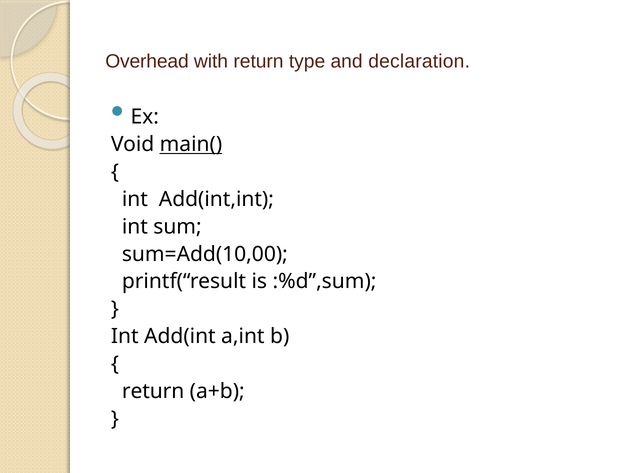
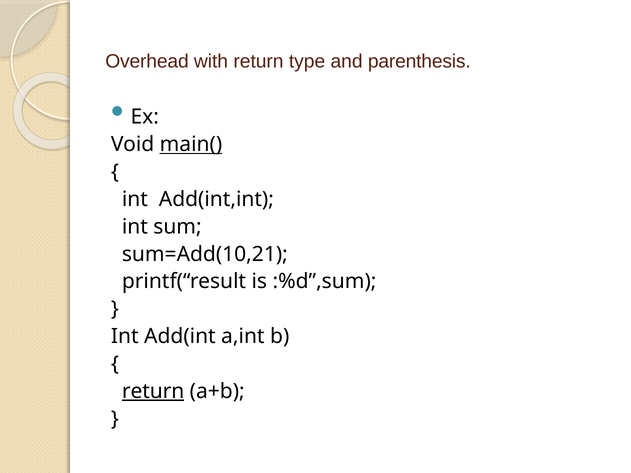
declaration: declaration -> parenthesis (419, 61)
sum=Add(10,00: sum=Add(10,00 -> sum=Add(10,21 (205, 254)
return underline: none -> present (153, 391)
